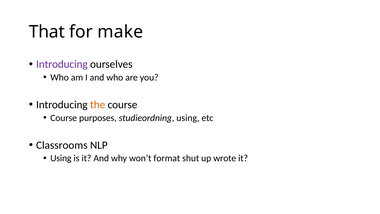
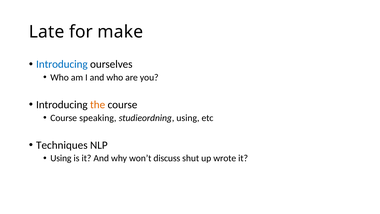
That: That -> Late (47, 32)
Introducing colour: purple -> blue (62, 64)
purposes: purposes -> speaking (98, 118)
Classrooms: Classrooms -> Techniques (62, 145)
format: format -> discuss (167, 158)
